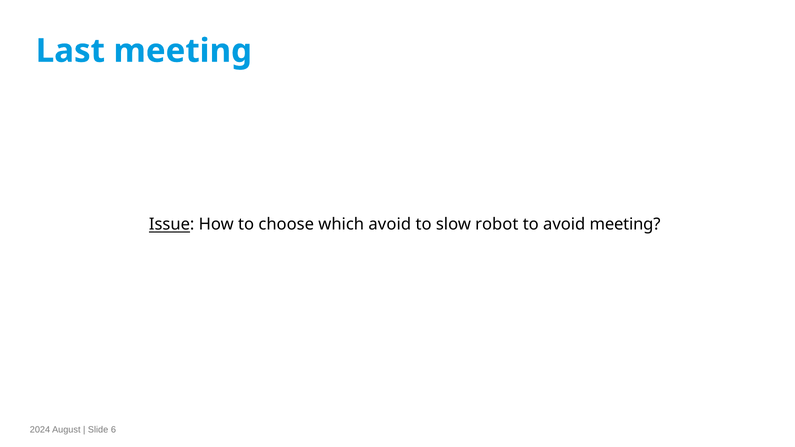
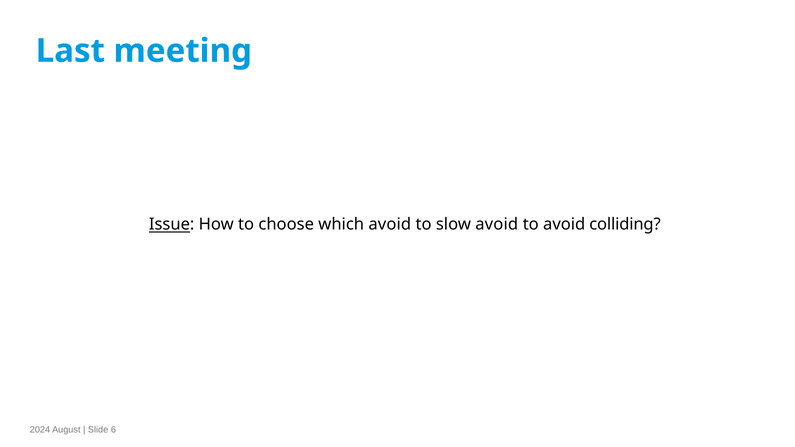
slow robot: robot -> avoid (497, 225)
avoid meeting: meeting -> colliding (625, 225)
